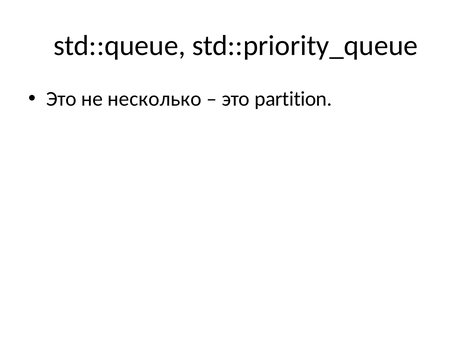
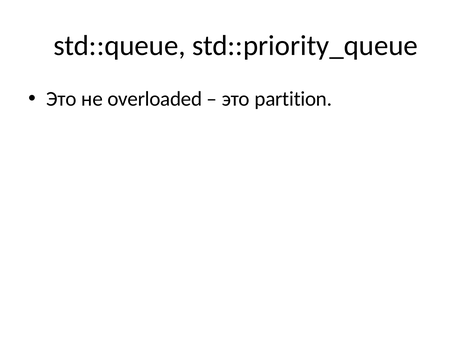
несколько: несколько -> overloaded (155, 99)
